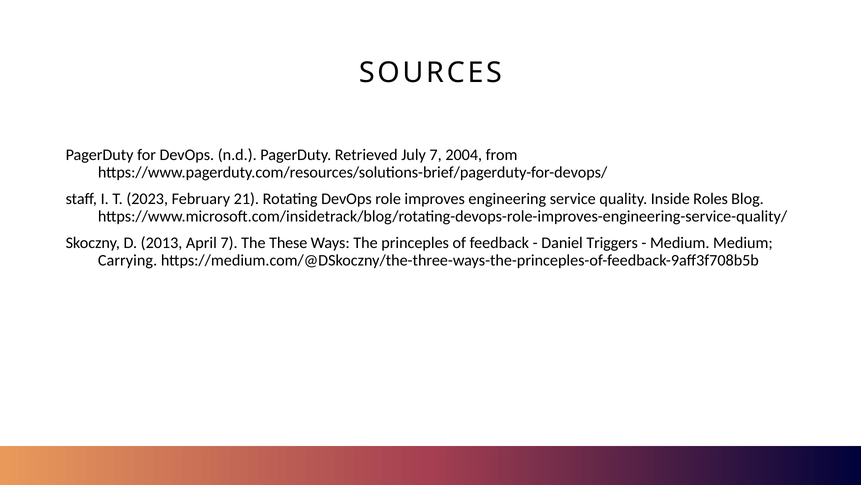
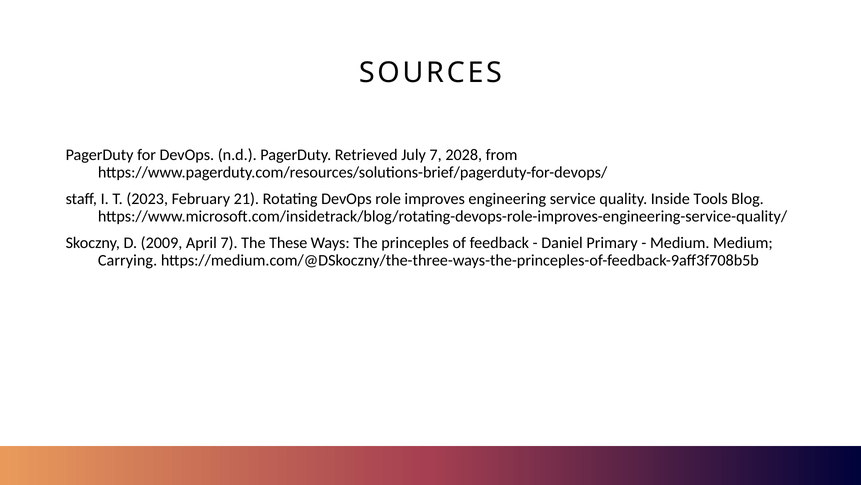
2004: 2004 -> 2028 (464, 155)
Roles: Roles -> Tools (711, 199)
2013: 2013 -> 2009 (162, 243)
Triggers: Triggers -> Primary (612, 243)
